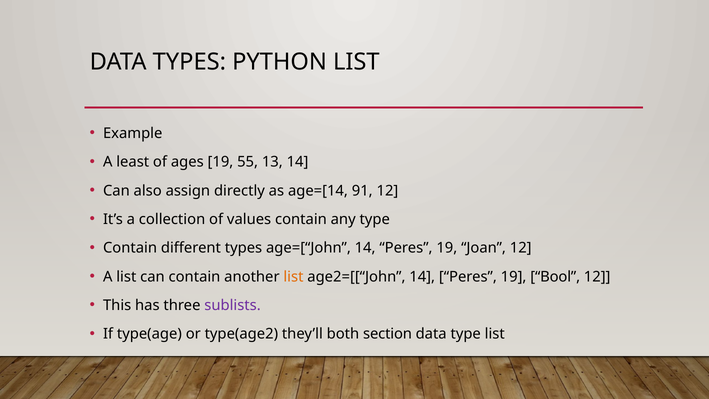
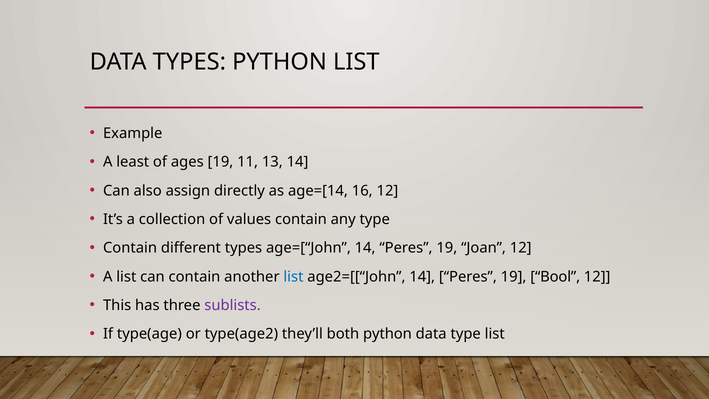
55: 55 -> 11 (248, 162)
91: 91 -> 16 (362, 191)
list colour: orange -> blue (293, 277)
both section: section -> python (387, 334)
